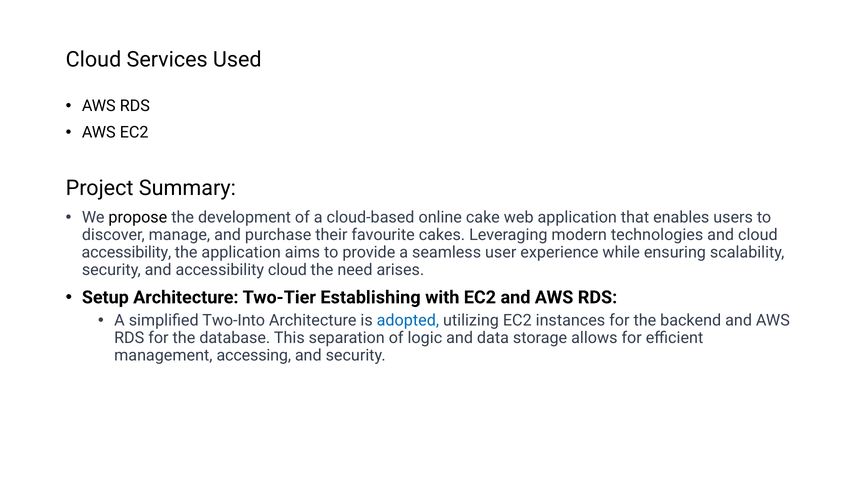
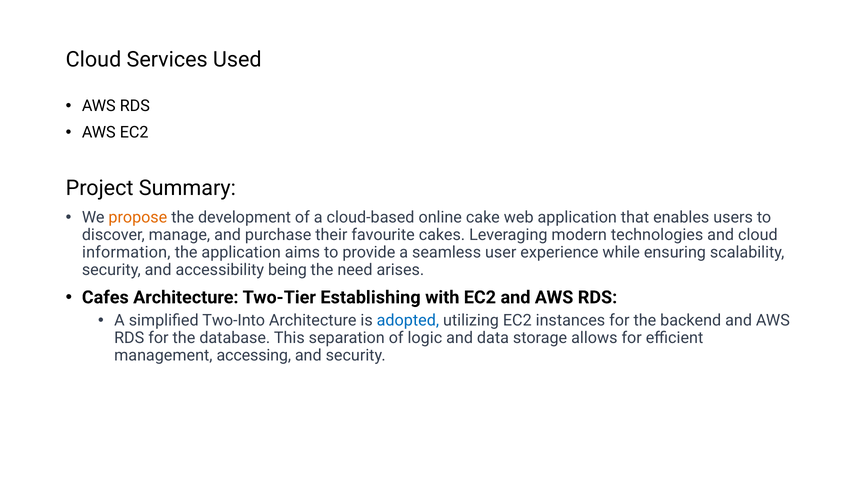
propose colour: black -> orange (138, 217)
accessibility: accessibility -> information (126, 252)
accessibility cloud: cloud -> being (287, 270)
Setup: Setup -> Cafes (105, 297)
